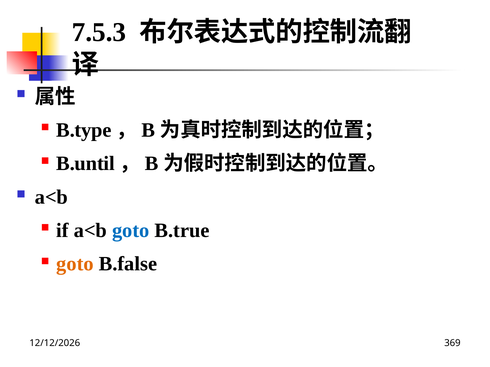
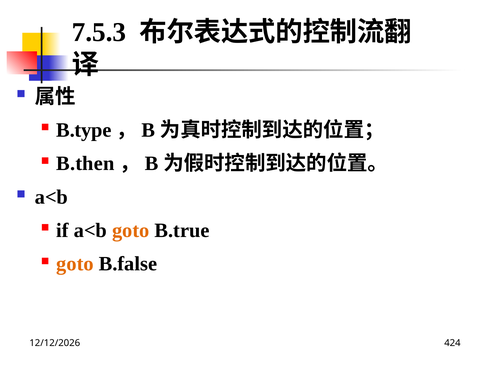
B.until: B.until -> B.then (85, 164)
goto colour: blue -> orange (131, 231)
369: 369 -> 424 (452, 344)
